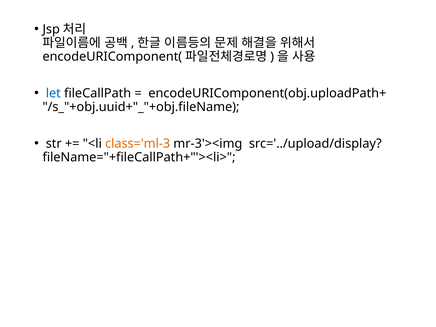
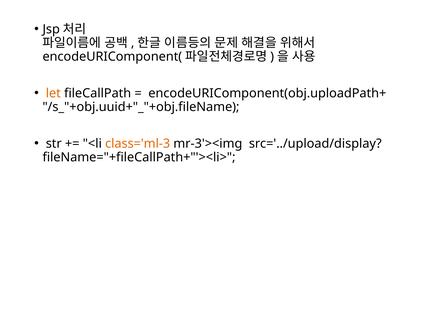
let colour: blue -> orange (53, 93)
